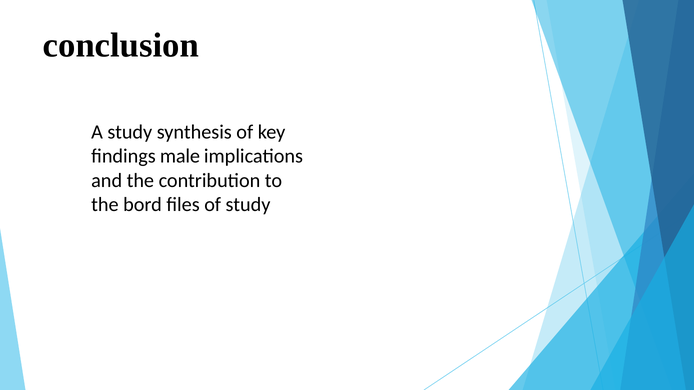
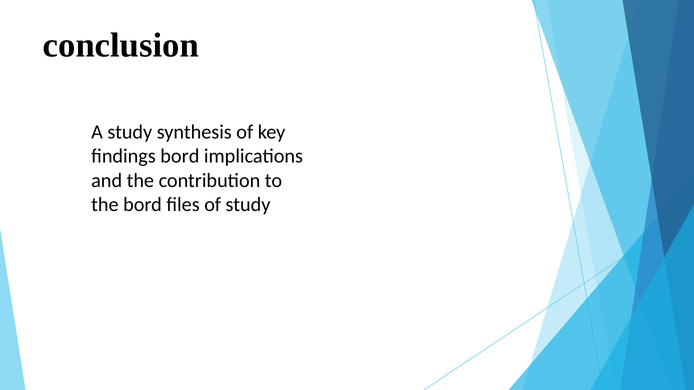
findings male: male -> bord (180, 156)
